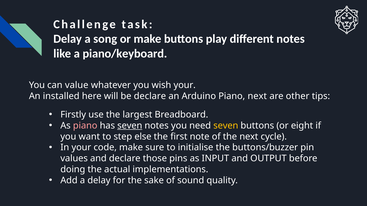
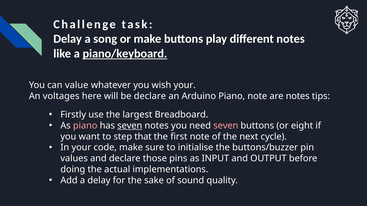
piano/keyboard underline: none -> present (125, 54)
installed: installed -> voltages (61, 96)
Piano next: next -> note (257, 96)
are other: other -> notes (298, 96)
seven colour: yellow -> pink (226, 126)
else: else -> that (143, 137)
